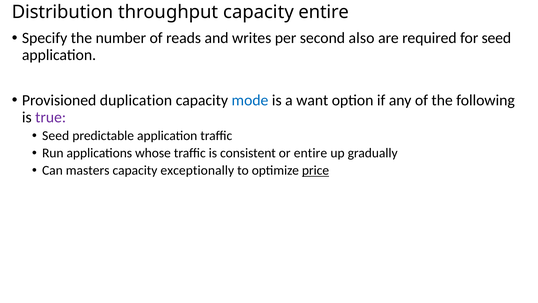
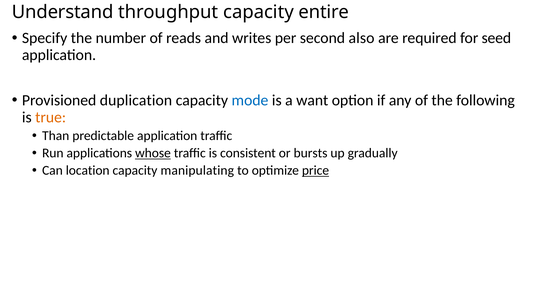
Distribution: Distribution -> Understand (63, 12)
true colour: purple -> orange (51, 117)
Seed: Seed -> Than (56, 136)
whose underline: none -> present (153, 153)
or entire: entire -> bursts (311, 153)
masters: masters -> location (88, 170)
exceptionally: exceptionally -> manipulating (197, 170)
